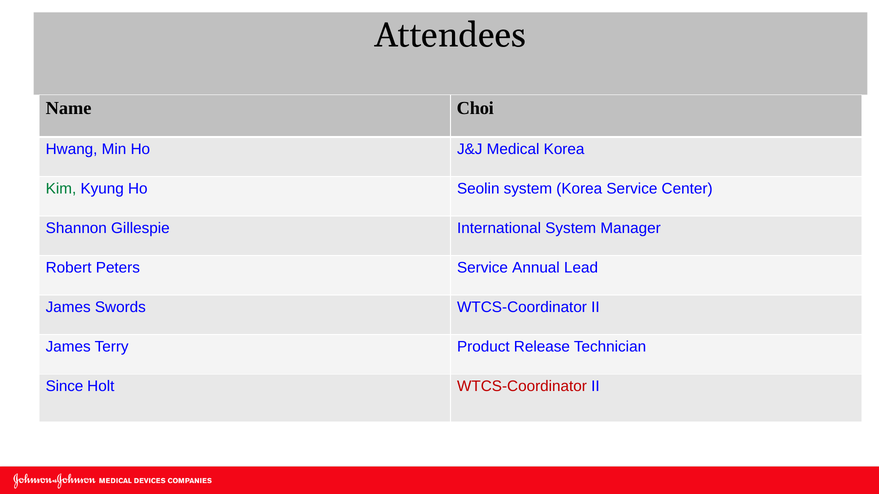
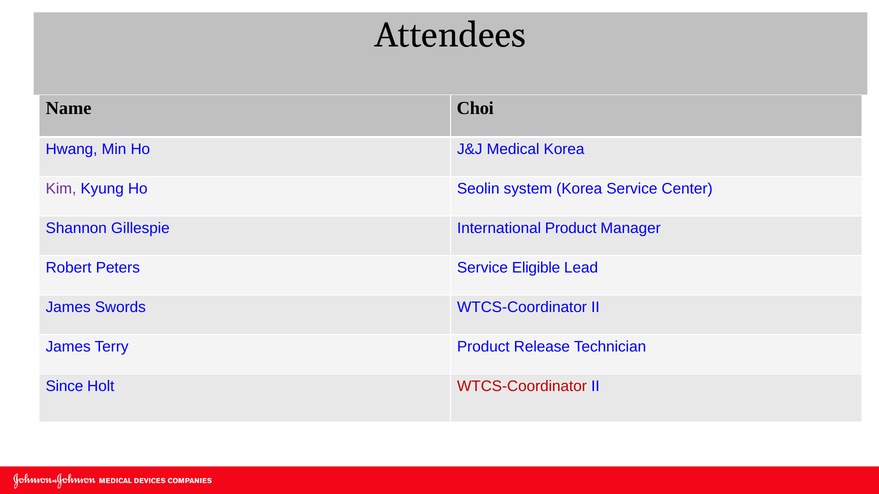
Kim colour: green -> purple (61, 189)
International System: System -> Product (571, 228)
Annual: Annual -> Eligible (536, 268)
